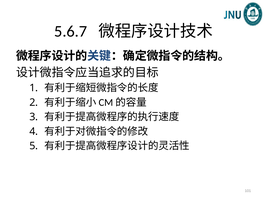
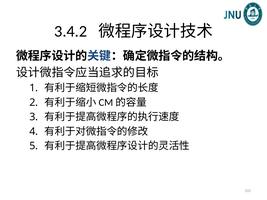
5.6.7: 5.6.7 -> 3.4.2 (71, 31)
